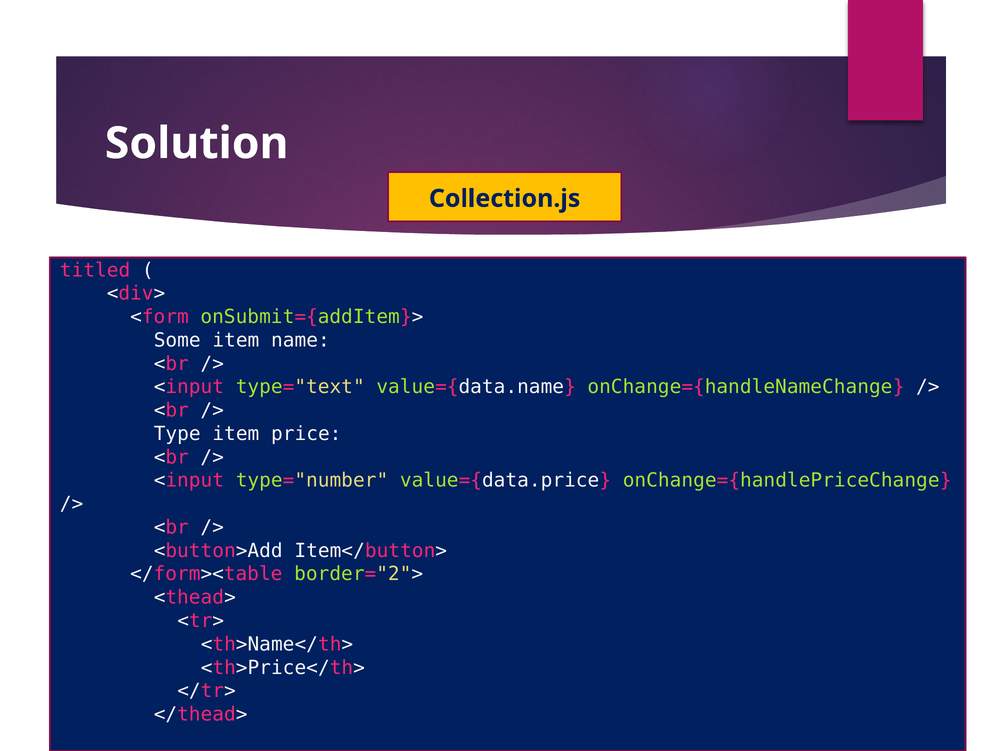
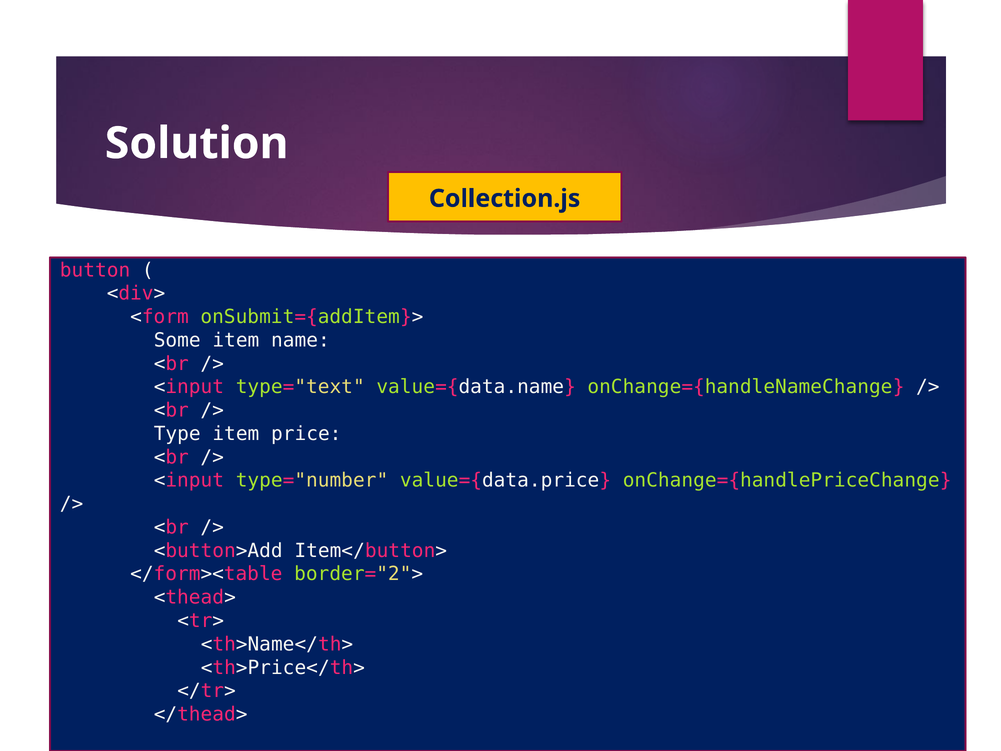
titled: titled -> button (95, 270)
